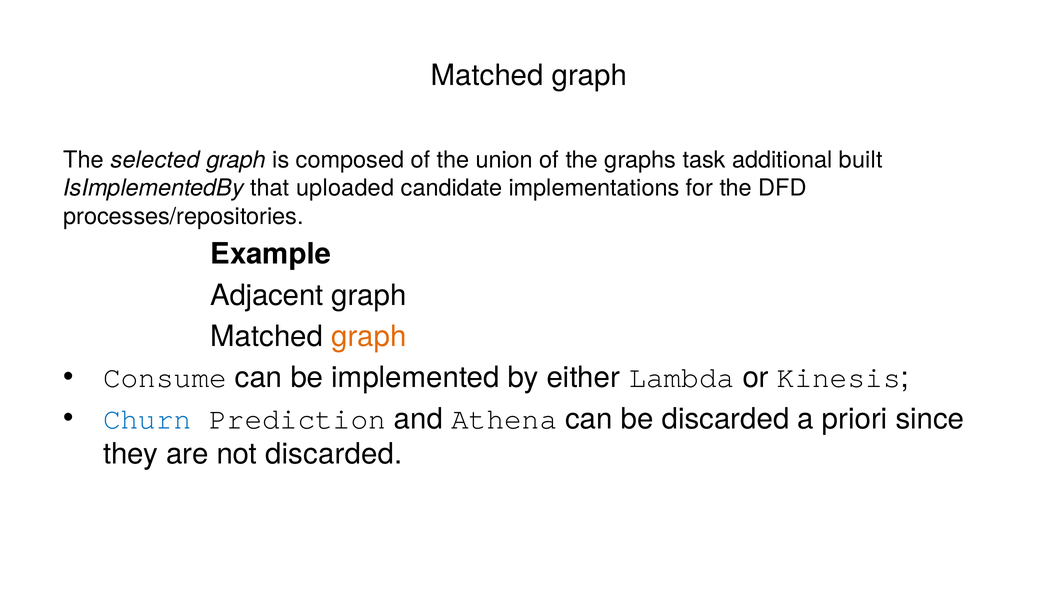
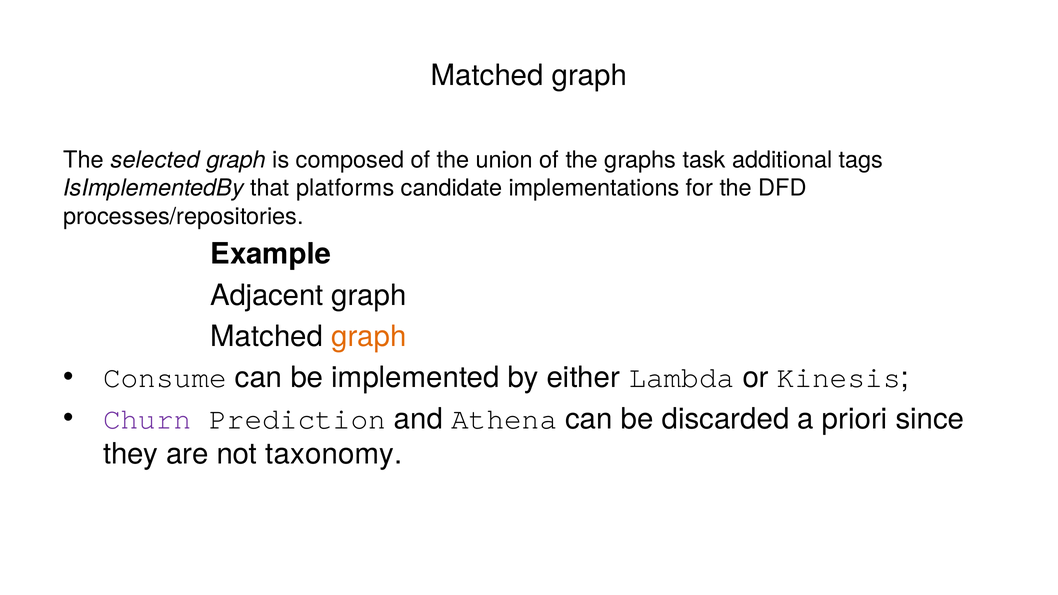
built: built -> tags (861, 160)
uploaded: uploaded -> platforms (345, 188)
Churn colour: blue -> purple (147, 419)
not discarded: discarded -> taxonomy (334, 454)
